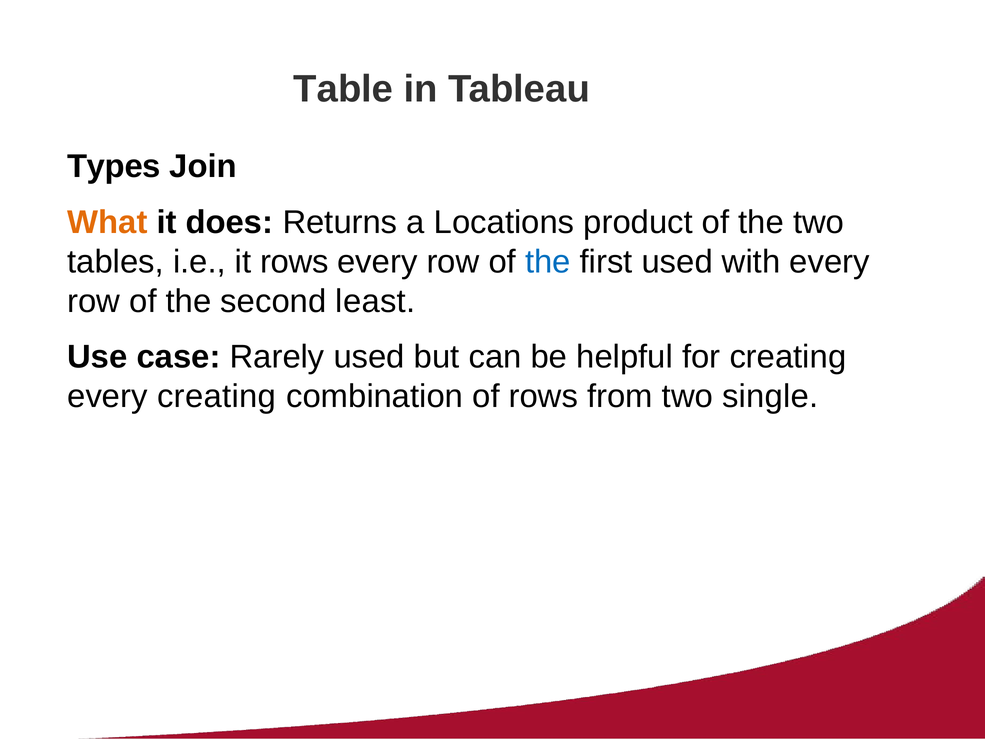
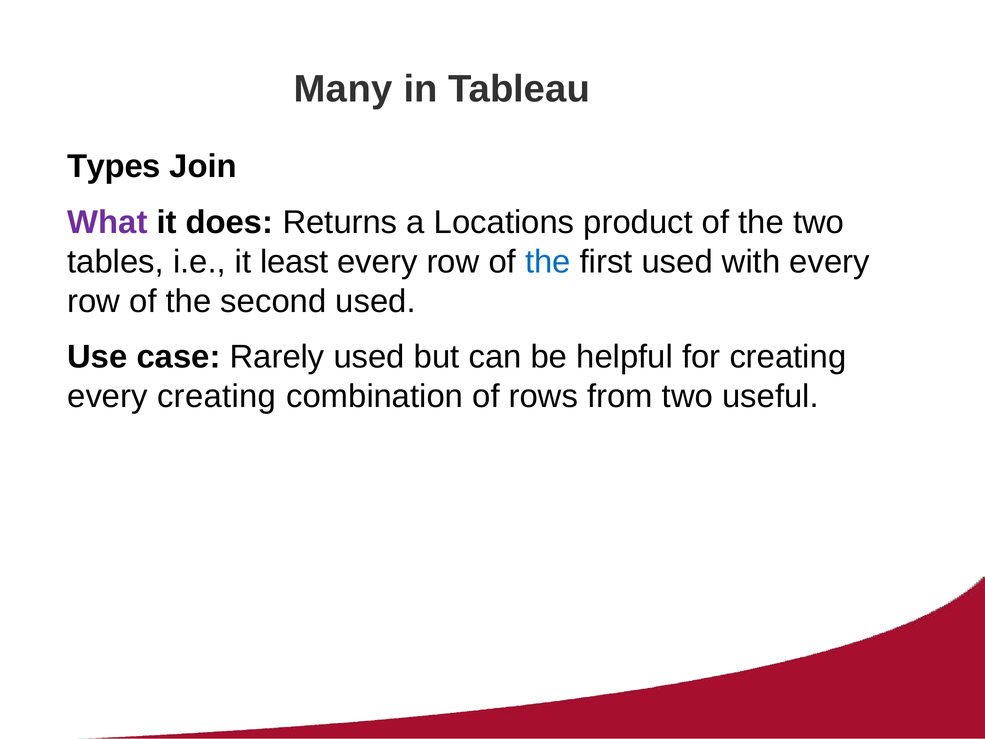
Table: Table -> Many (343, 89)
What colour: orange -> purple (107, 222)
it rows: rows -> least (294, 262)
second least: least -> used (376, 301)
single: single -> useful (770, 396)
